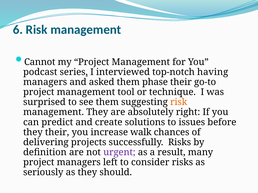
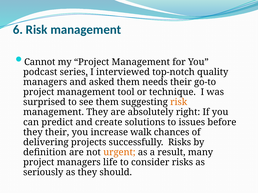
having: having -> quality (213, 72)
phase: phase -> needs (155, 82)
urgent colour: purple -> orange (119, 153)
left: left -> life (110, 163)
